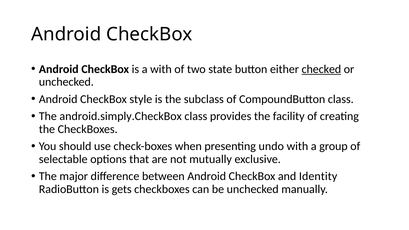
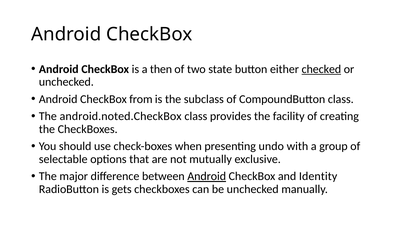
a with: with -> then (161, 69)
style: style -> from (141, 99)
android.simply.CheckBox: android.simply.CheckBox -> android.noted.CheckBox (121, 116)
Android underline: none -> present (207, 176)
